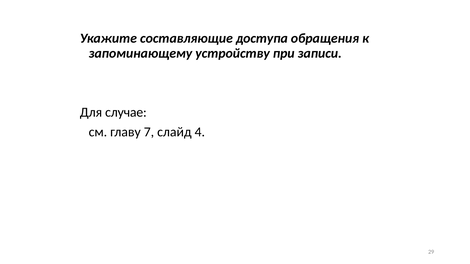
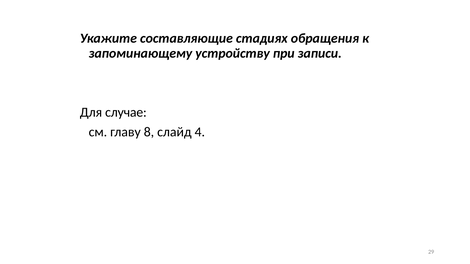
доступа: доступа -> стадиях (262, 38)
7: 7 -> 8 (149, 132)
